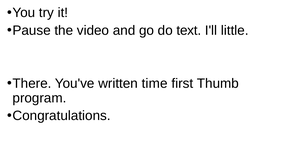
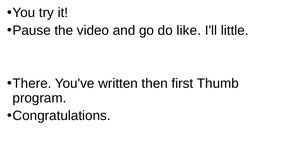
text: text -> like (189, 30)
time: time -> then (155, 83)
